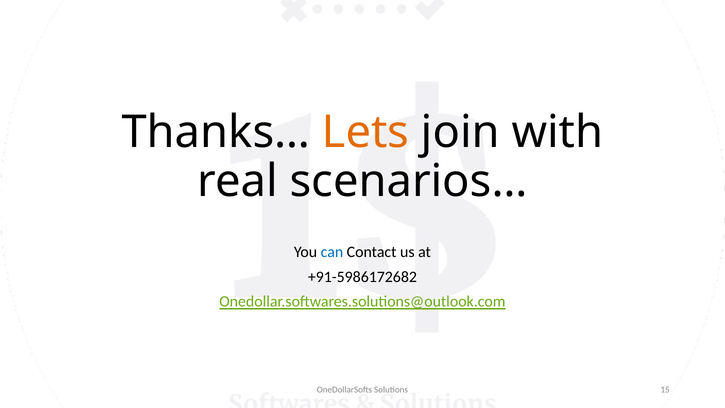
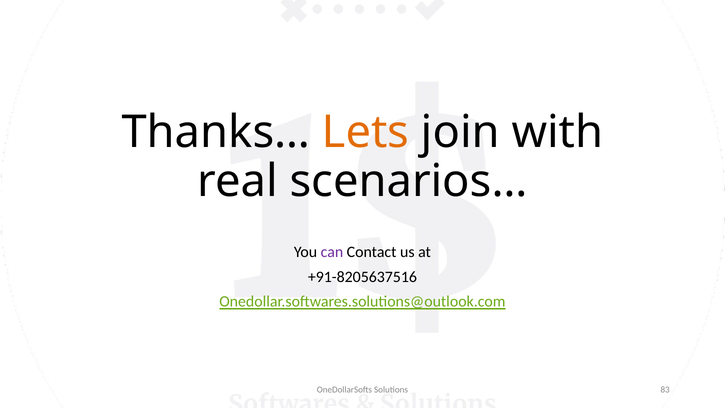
can colour: blue -> purple (332, 252)
+91-5986172682: +91-5986172682 -> +91-8205637516 (362, 277)
15: 15 -> 83 (665, 389)
